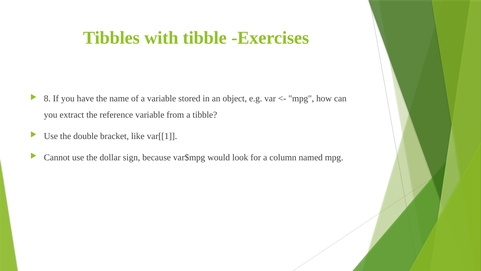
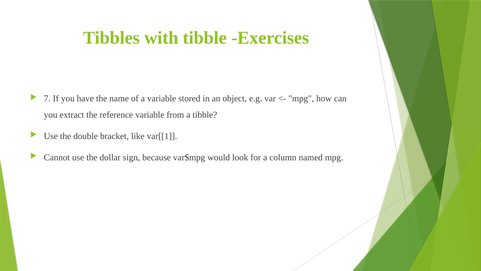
8: 8 -> 7 (47, 99)
